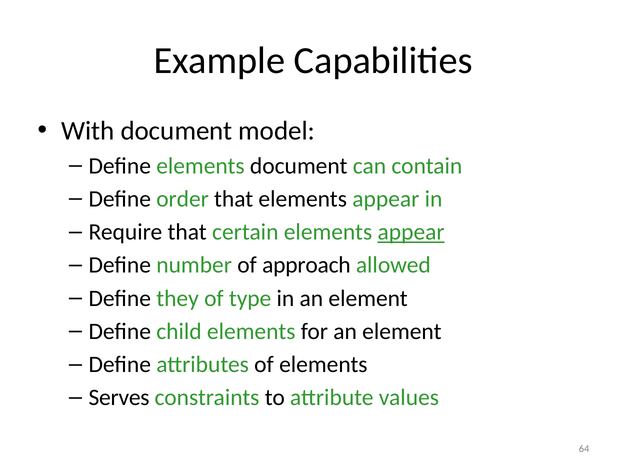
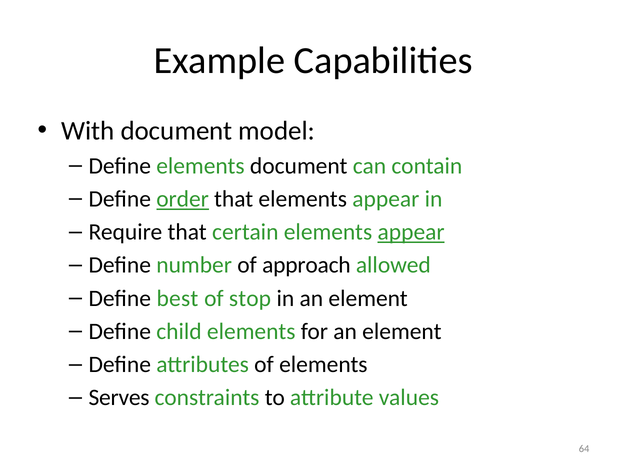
order underline: none -> present (183, 199)
they: they -> best (177, 298)
type: type -> stop (250, 298)
